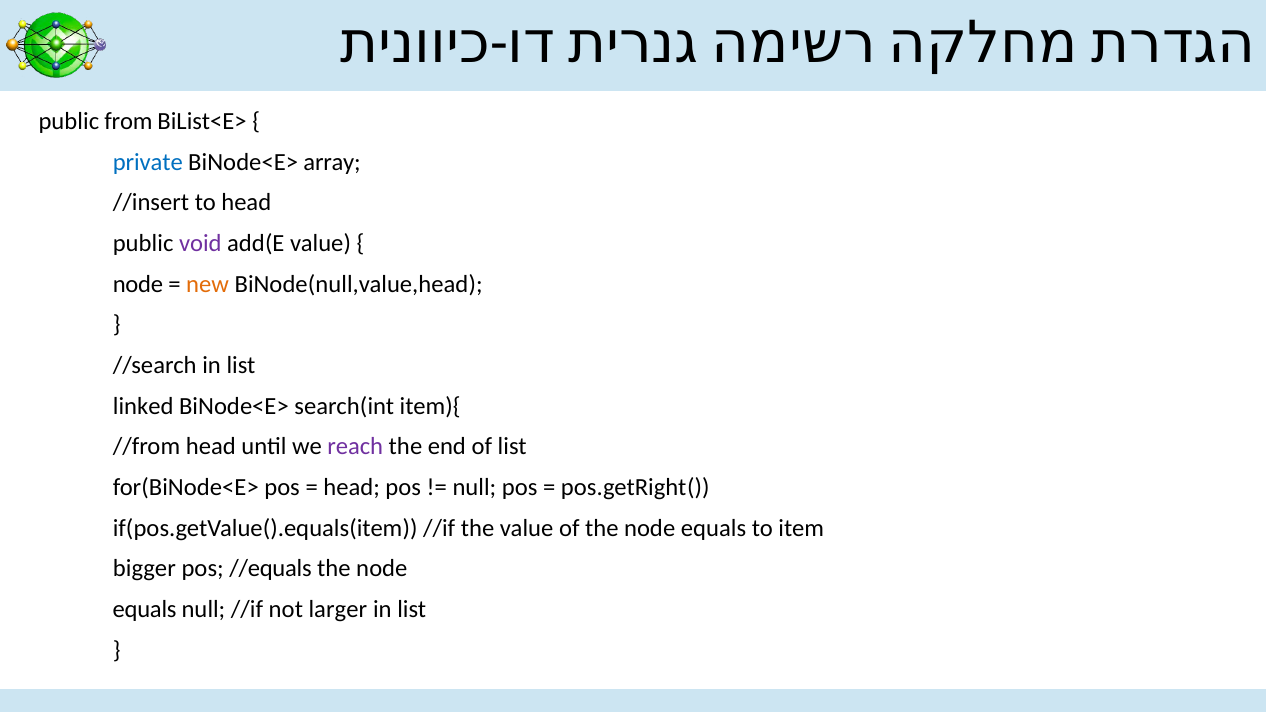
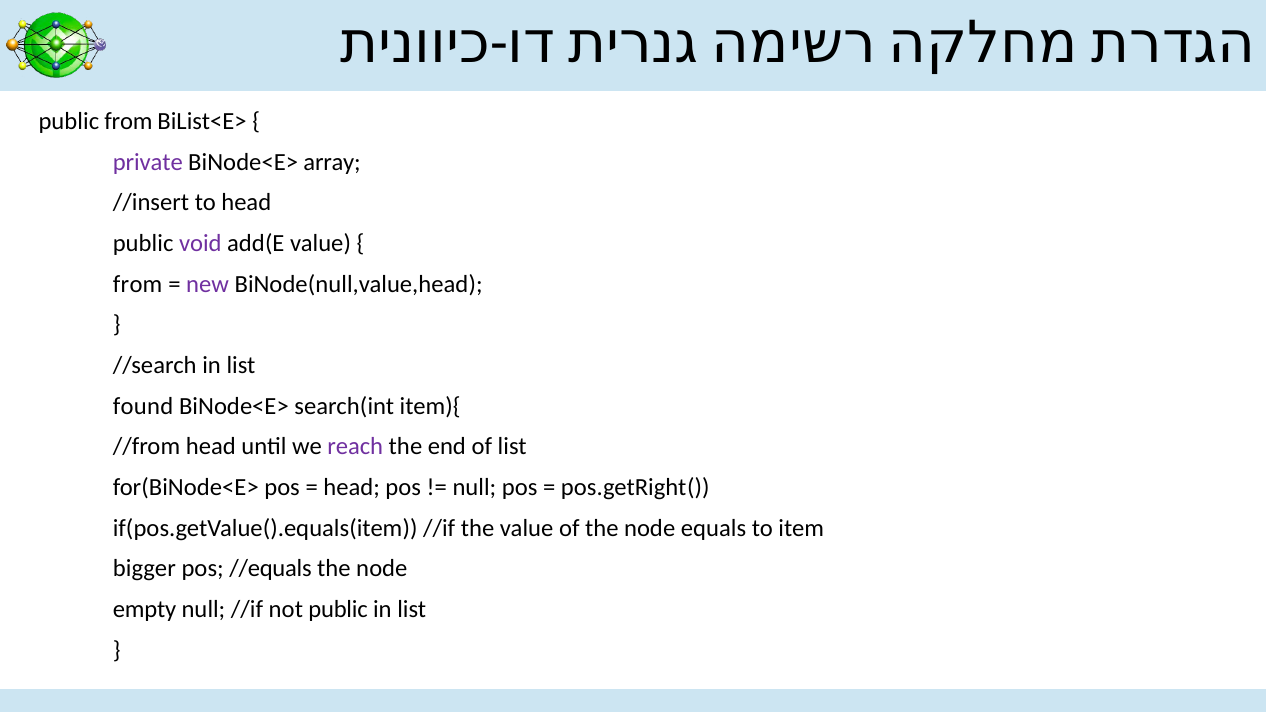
private colour: blue -> purple (148, 162)
node: node -> from (138, 284)
new colour: orange -> purple (208, 284)
linked: linked -> found (143, 406)
equals: equals -> empty (145, 609)
not larger: larger -> public (338, 609)
